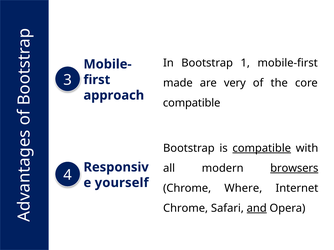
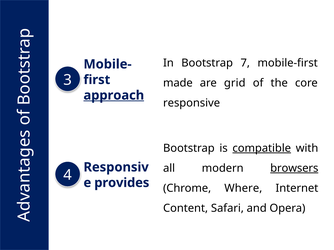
1: 1 -> 7 (245, 63)
very: very -> grid (235, 83)
approach underline: none -> present (114, 96)
compatible: compatible -> responsive (192, 103)
yourself: yourself -> provides (122, 183)
Chrome: Chrome -> Content (186, 209)
and underline: present -> none (257, 209)
